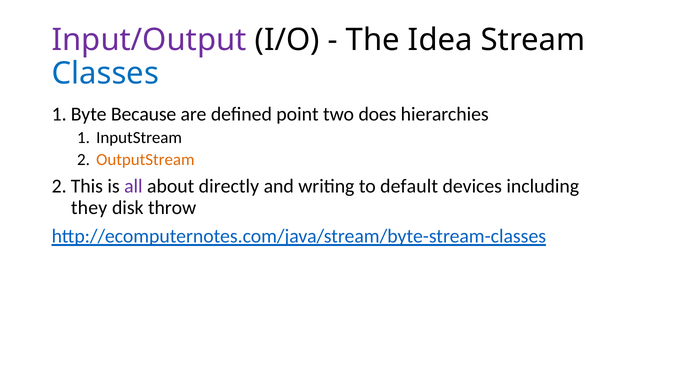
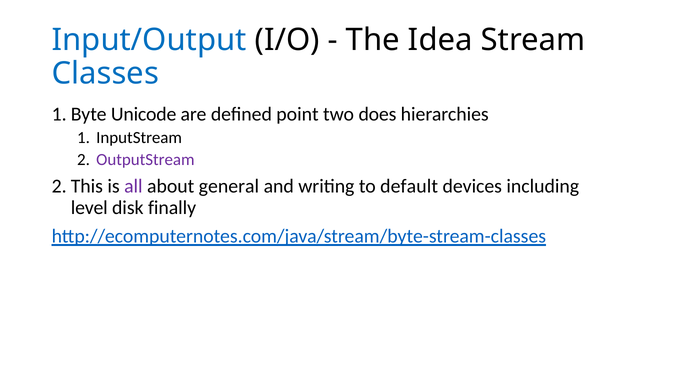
Input/Output colour: purple -> blue (149, 40)
Because: Because -> Unicode (144, 115)
OutputStream colour: orange -> purple (145, 160)
directly: directly -> general (229, 187)
they: they -> level (89, 208)
throw: throw -> finally (172, 208)
